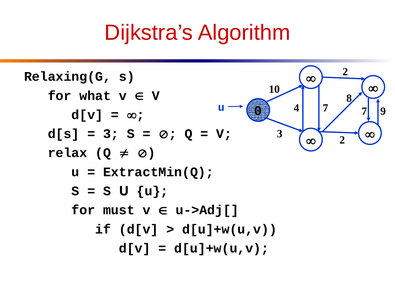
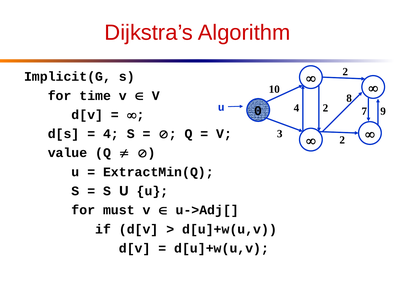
Relaxing(G: Relaxing(G -> Implicit(G (68, 77)
what: what -> time (95, 96)
4 7: 7 -> 2 (325, 108)
3: 3 -> 4 (111, 134)
relax: relax -> value (68, 153)
